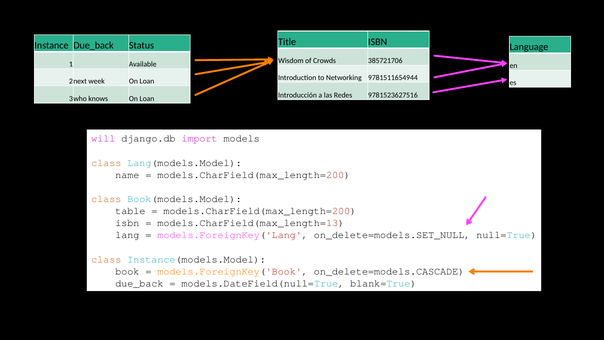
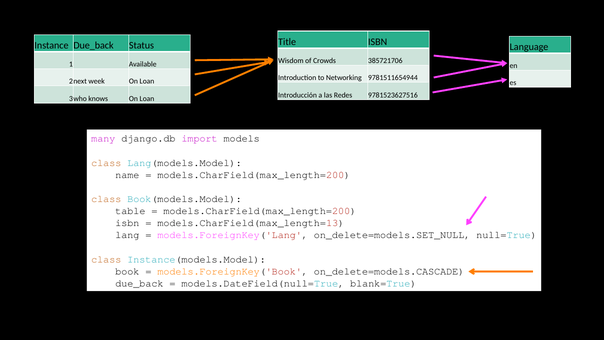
will: will -> many (103, 138)
